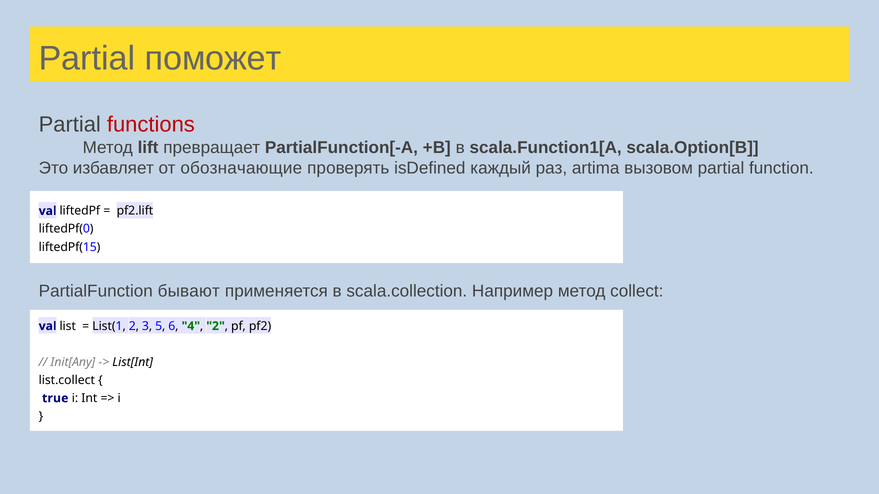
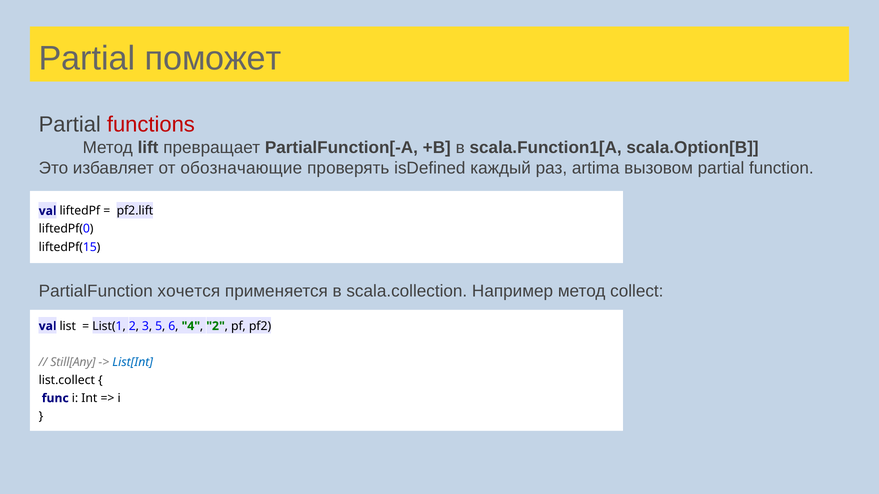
бывают: бывают -> хочется (189, 292)
Init[Any: Init[Any -> Still[Any (73, 362)
List[Int colour: black -> blue (133, 362)
true: true -> func (55, 399)
